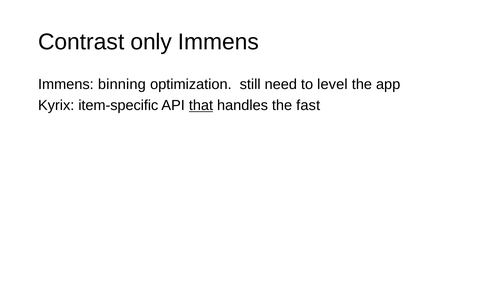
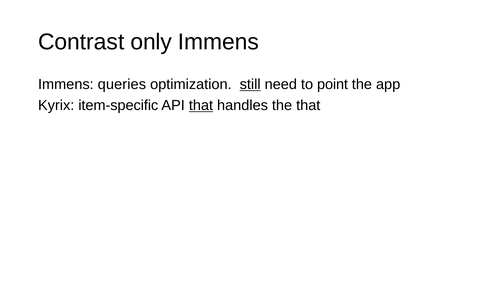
binning: binning -> queries (122, 84)
still underline: none -> present (250, 84)
level: level -> point (333, 84)
the fast: fast -> that (308, 105)
